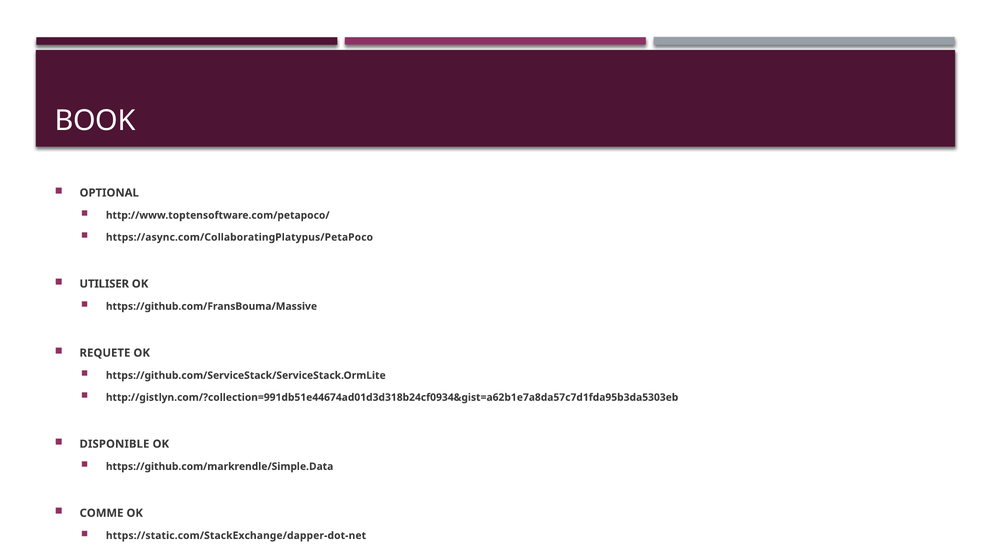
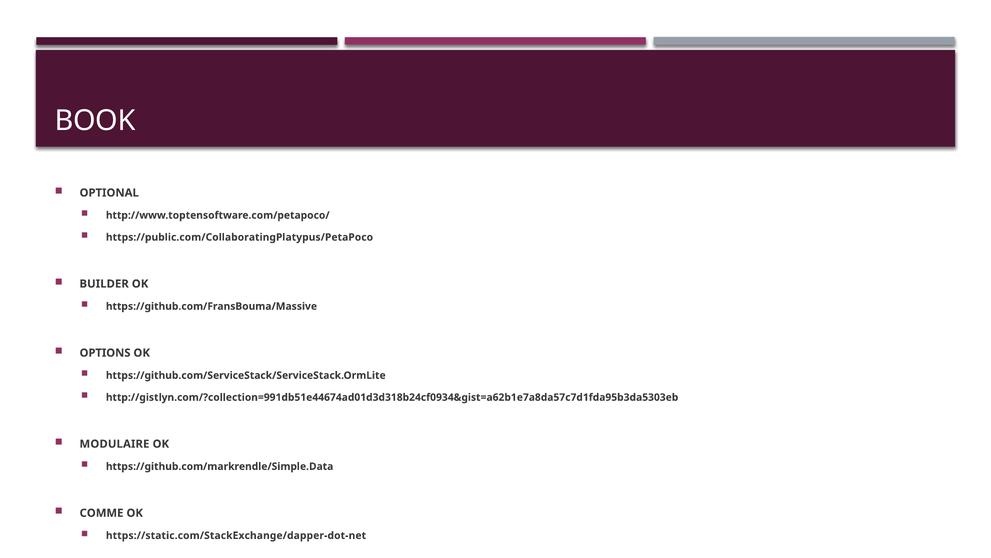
https://async.com/CollaboratingPlatypus/PetaPoco: https://async.com/CollaboratingPlatypus/PetaPoco -> https://public.com/CollaboratingPlatypus/PetaPoco (239, 237)
UTILISER: UTILISER -> BUILDER (104, 284)
REQUETE: REQUETE -> OPTIONS (105, 353)
DISPONIBLE: DISPONIBLE -> MODULAIRE (114, 444)
